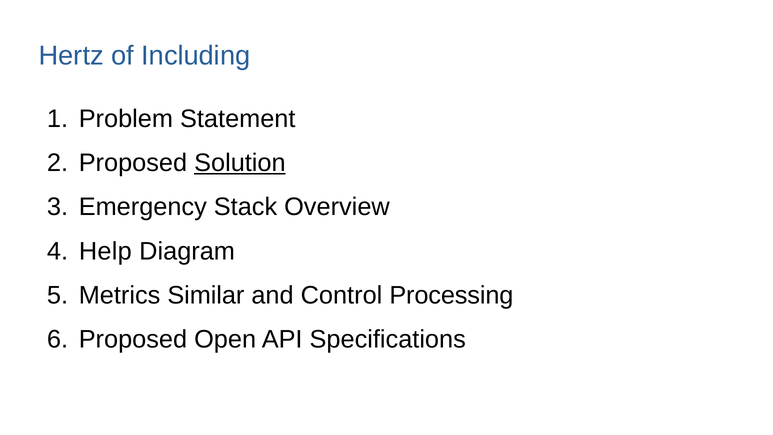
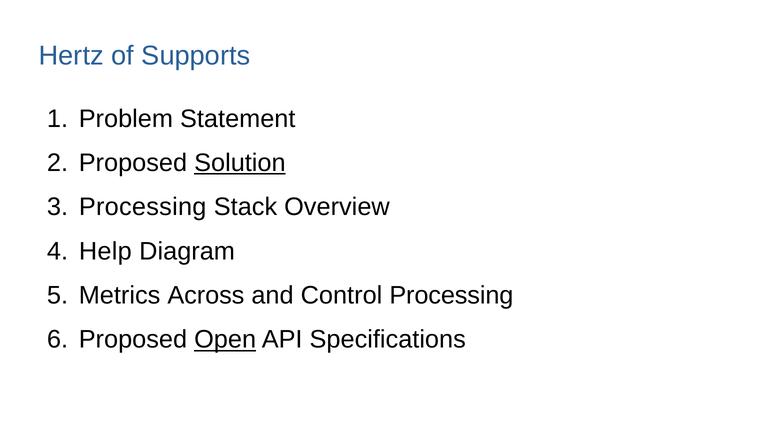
Including: Including -> Supports (196, 55)
Emergency: Emergency -> Processing (143, 207)
Similar: Similar -> Across (206, 295)
Open underline: none -> present (225, 339)
